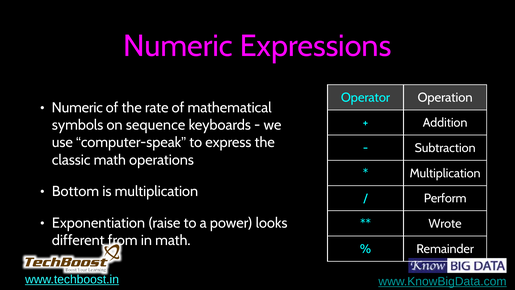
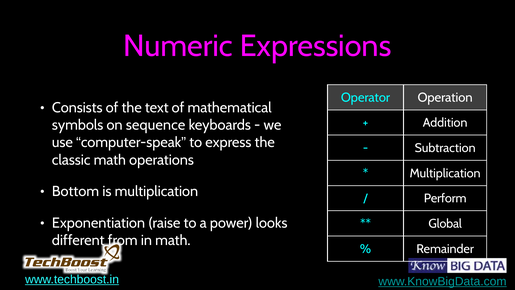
Numeric: Numeric -> Consists (77, 108)
rate: rate -> text (157, 108)
Wrote: Wrote -> Global (445, 223)
